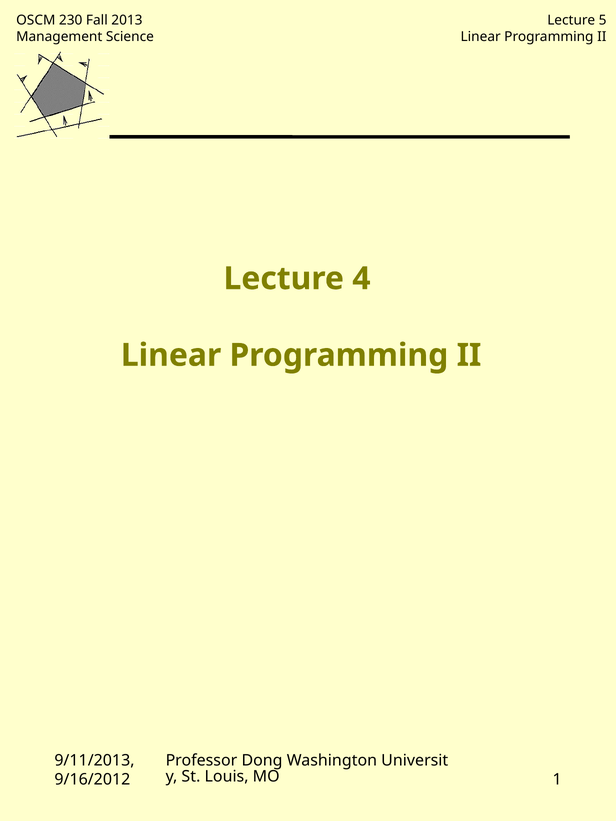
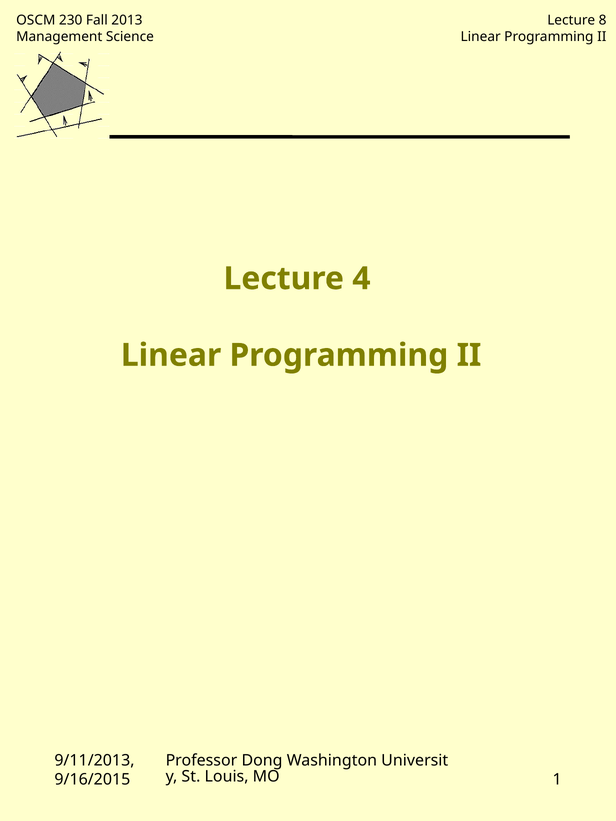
5: 5 -> 8 (603, 20)
9/16/2012: 9/16/2012 -> 9/16/2015 (92, 780)
